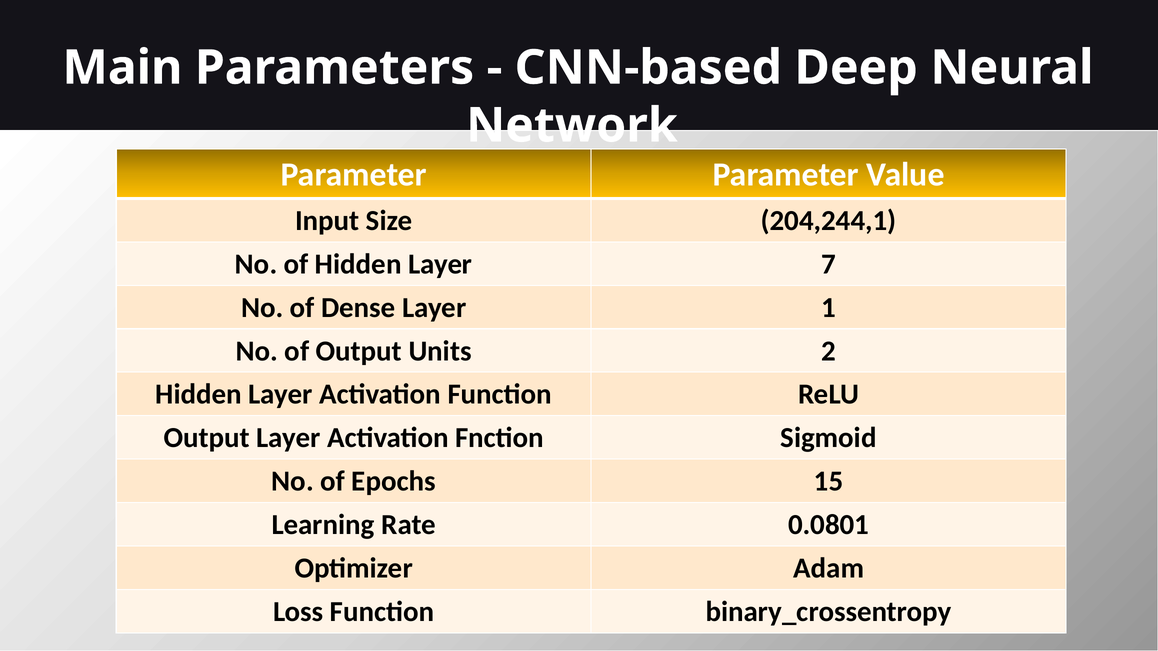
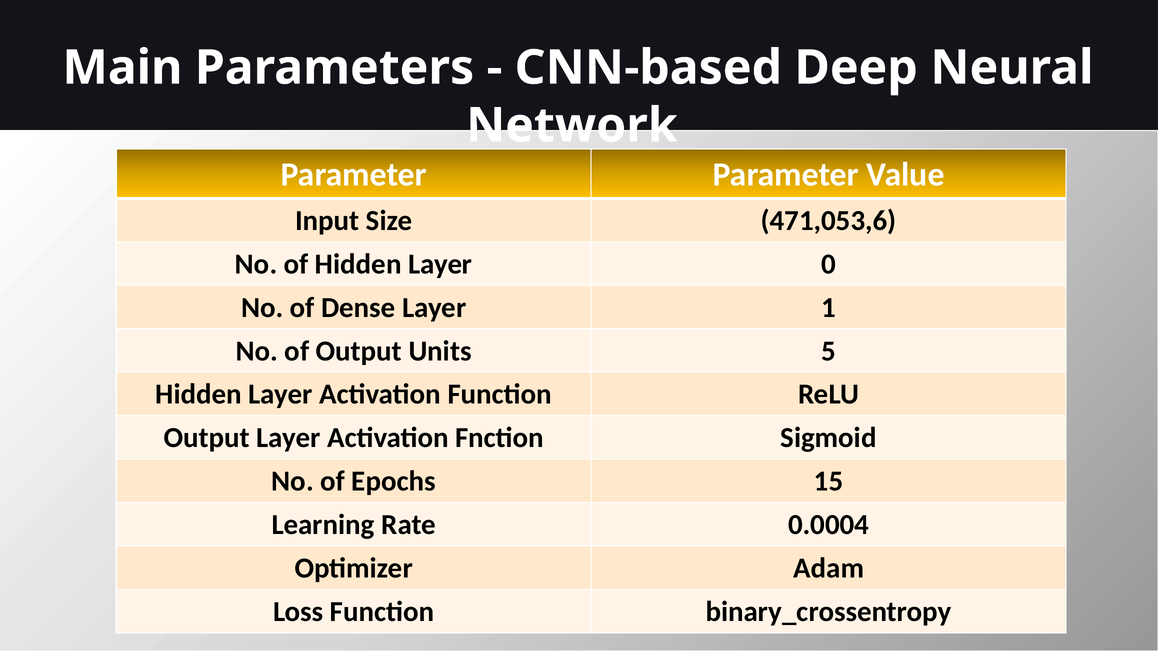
204,244,1: 204,244,1 -> 471,053,6 (829, 221)
7: 7 -> 0 (829, 264)
2: 2 -> 5 (829, 351)
0.0801: 0.0801 -> 0.0004 (829, 525)
